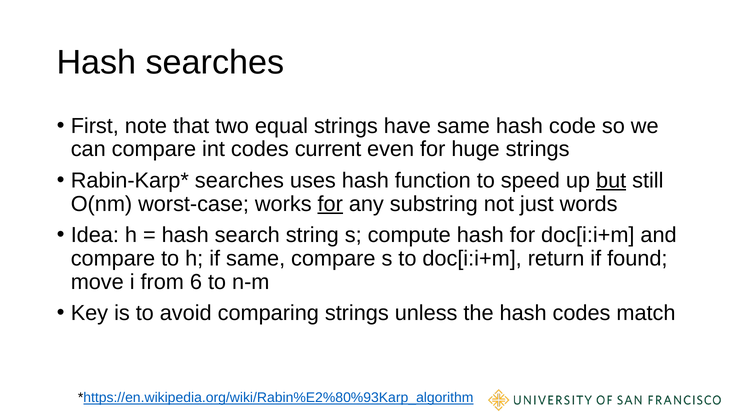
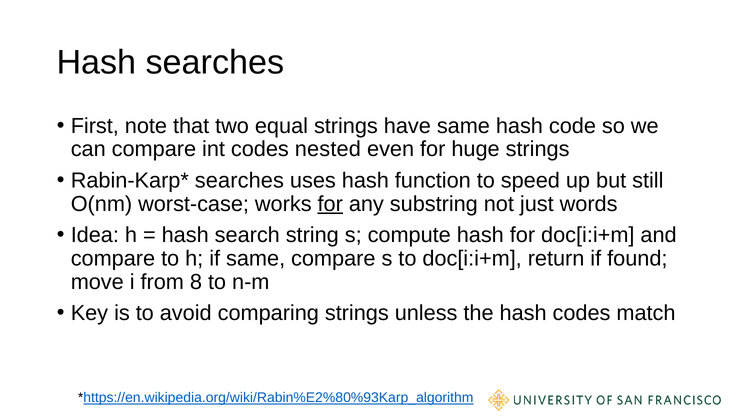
current: current -> nested (328, 149)
but underline: present -> none (611, 181)
6: 6 -> 8 (196, 282)
